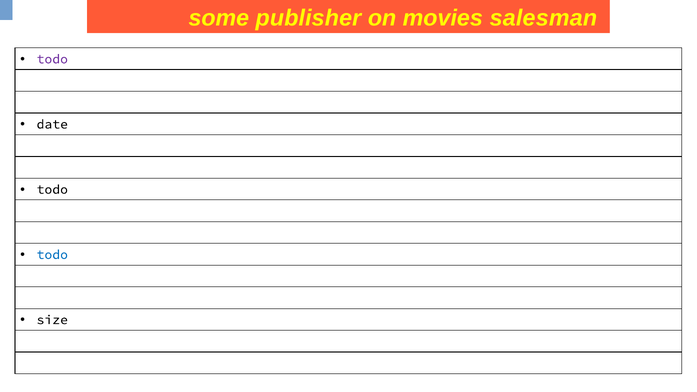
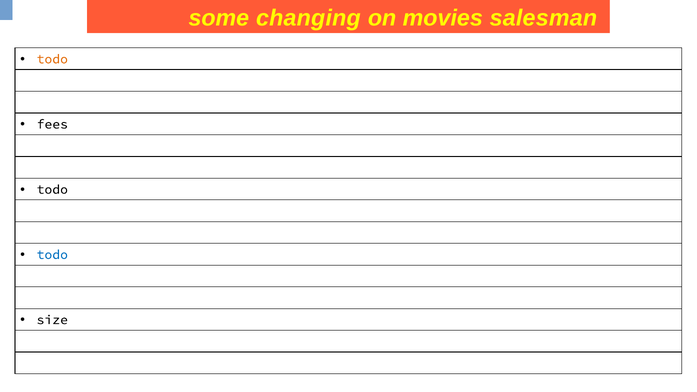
publisher: publisher -> changing (308, 18)
todo colour: purple -> orange (52, 59)
date: date -> fees (52, 124)
